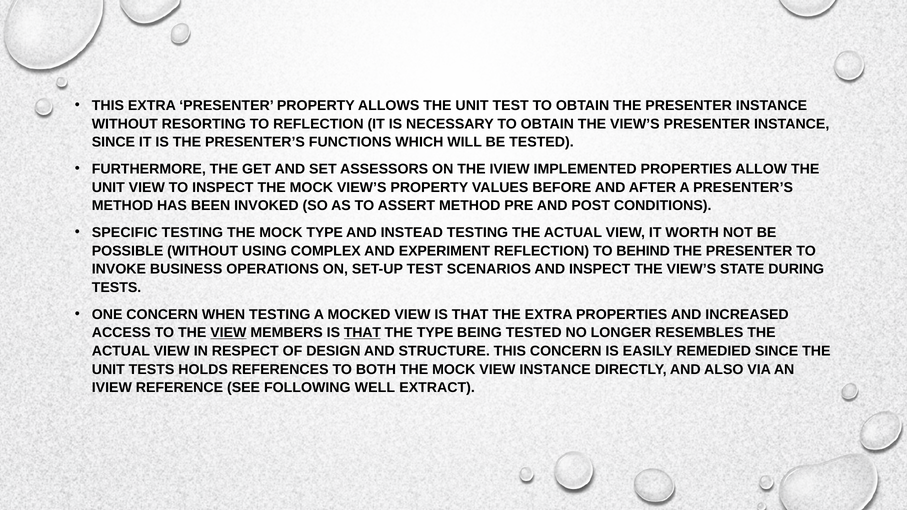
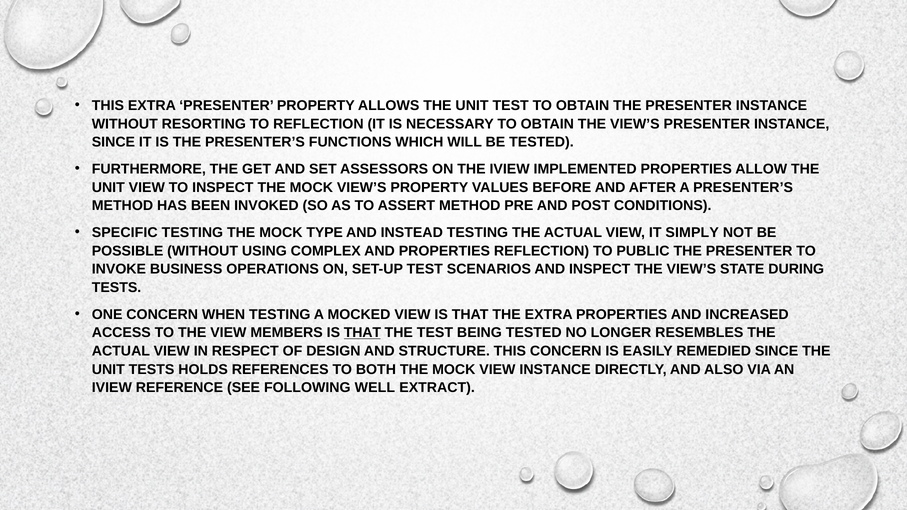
WORTH: WORTH -> SIMPLY (692, 233)
AND EXPERIMENT: EXPERIMENT -> PROPERTIES (444, 251)
BEHIND: BEHIND -> PUBLIC (643, 251)
VIEW underline: present -> none (228, 333)
THE TYPE: TYPE -> TEST (435, 333)
